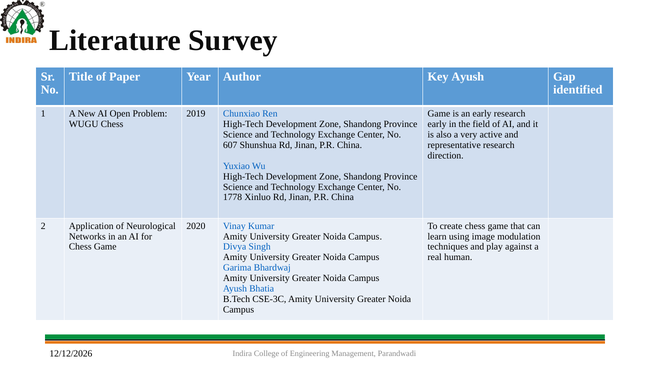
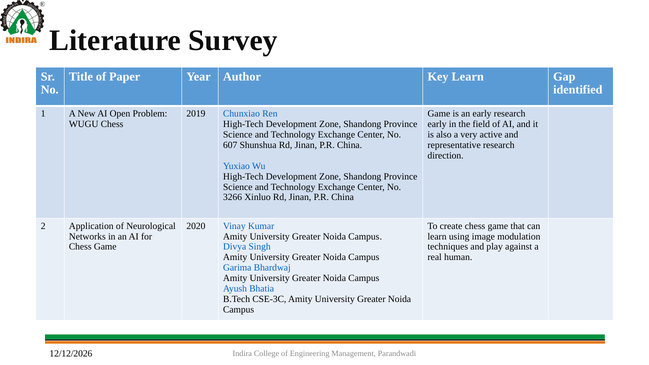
Key Ayush: Ayush -> Learn (468, 77)
1778: 1778 -> 3266 (233, 197)
